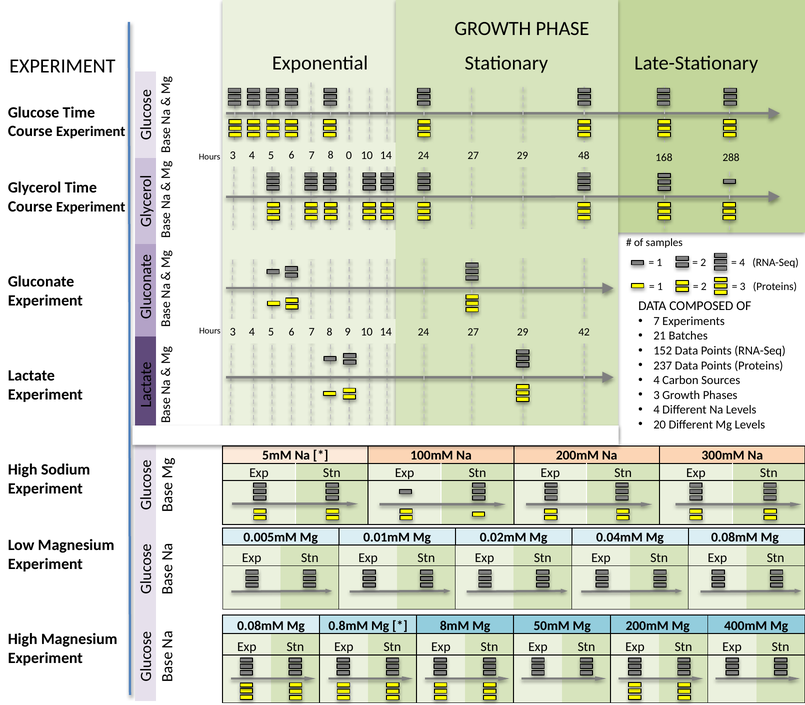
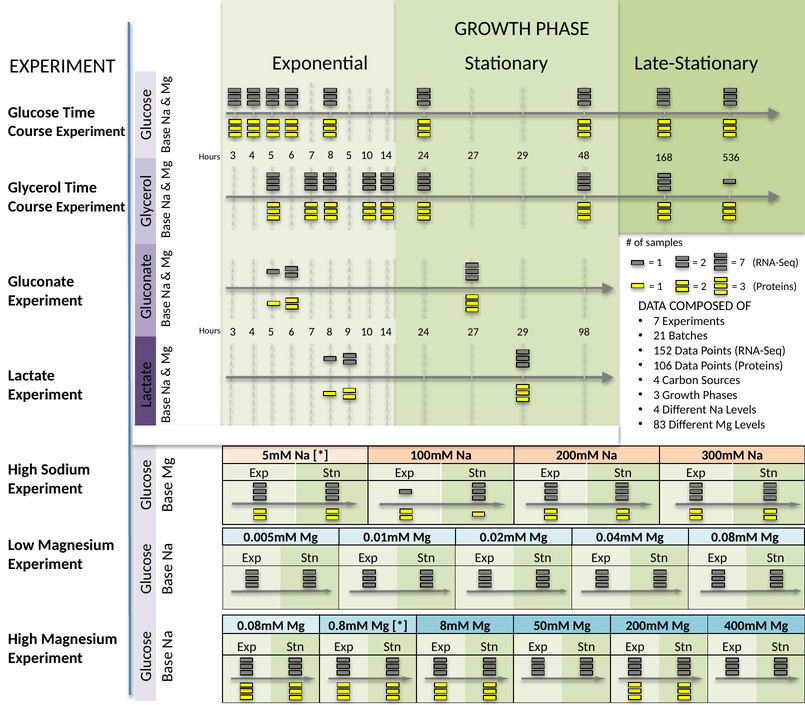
8 0: 0 -> 5 (349, 155)
288: 288 -> 536 (731, 158)
4: 4 -> 7 (742, 262)
42: 42 -> 98 (584, 332)
237: 237 -> 106 (663, 365)
20: 20 -> 83 (660, 424)
